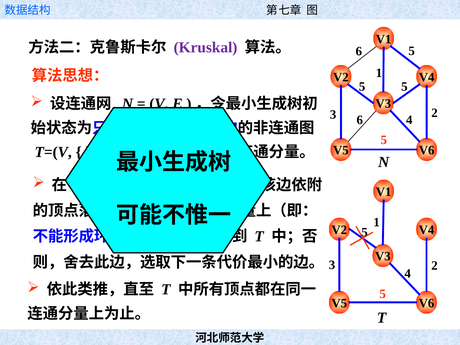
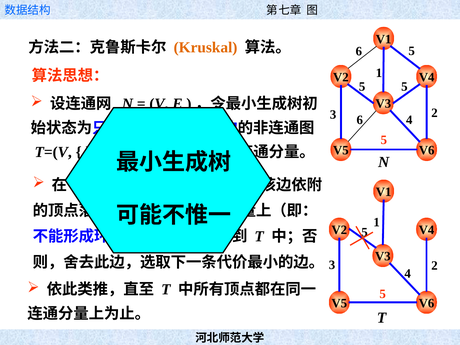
Kruskal colour: purple -> orange (206, 47)
